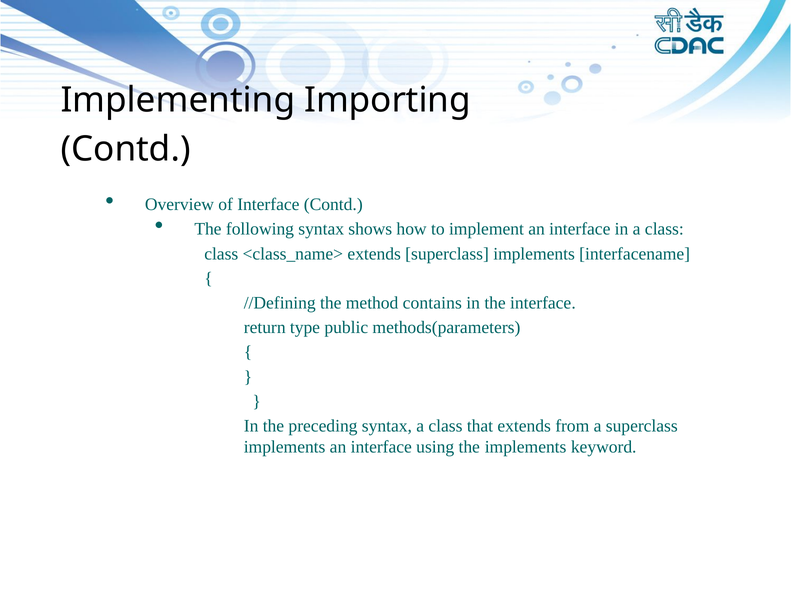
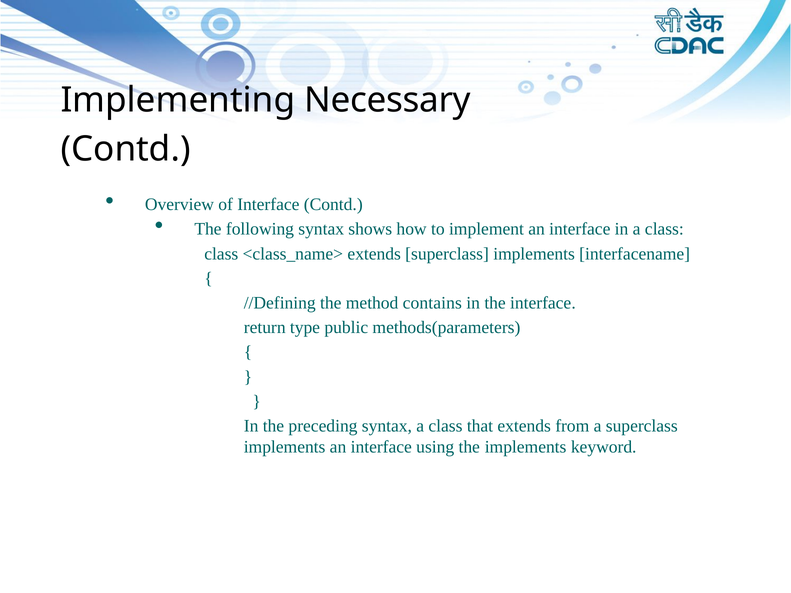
Importing: Importing -> Necessary (388, 100)
